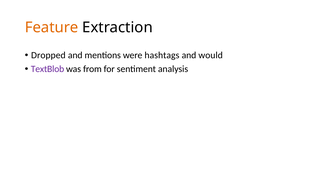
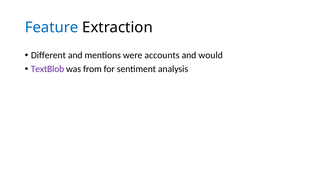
Feature colour: orange -> blue (52, 27)
Dropped: Dropped -> Different (48, 55)
hashtags: hashtags -> accounts (162, 55)
